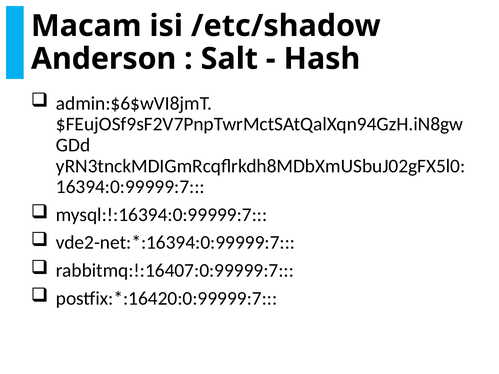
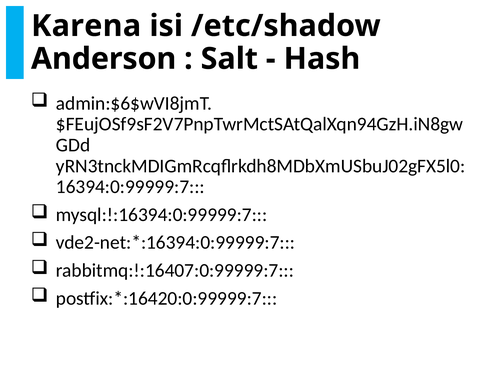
Macam: Macam -> Karena (86, 26)
